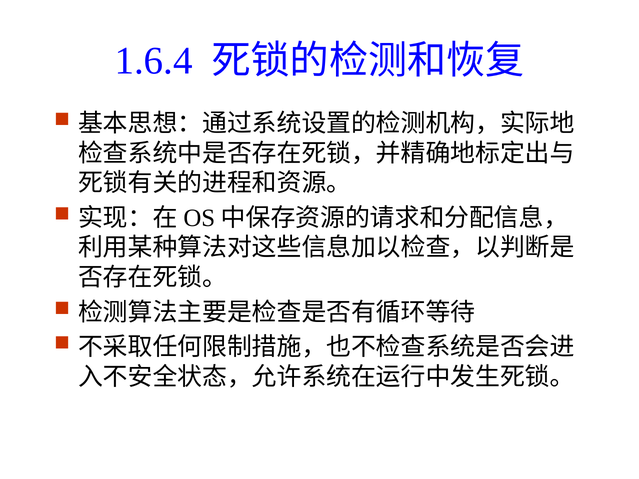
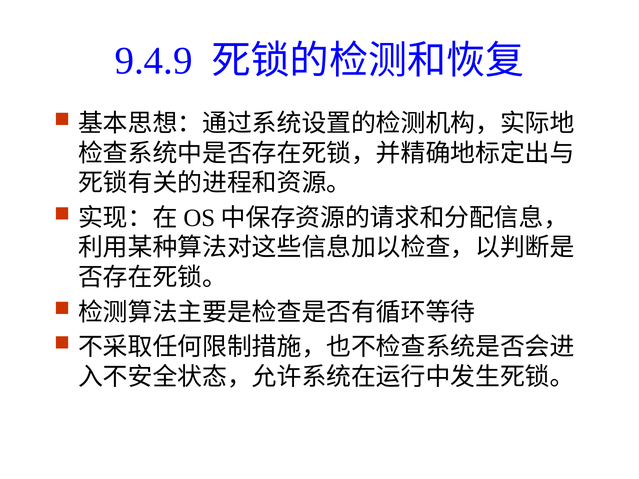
1.6.4: 1.6.4 -> 9.4.9 (154, 61)
